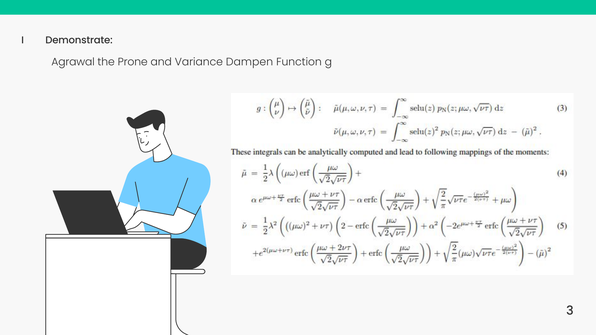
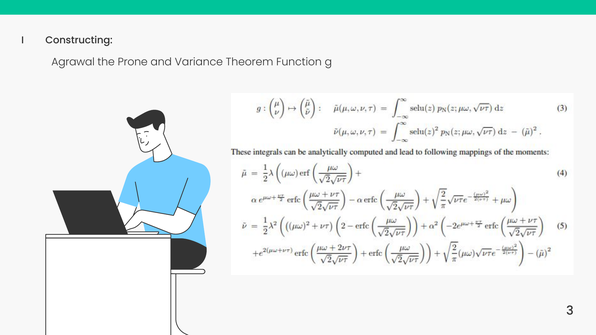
Demonstrate: Demonstrate -> Constructing (79, 40)
Dampen: Dampen -> Theorem (250, 62)
